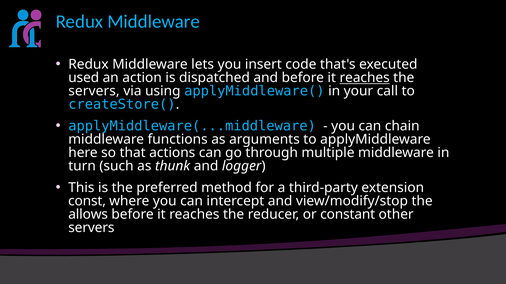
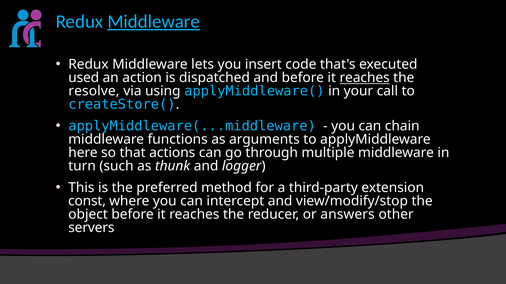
Middleware underline: none -> present (154, 22)
servers: servers -> resolve (94, 91)
allows: allows -> object (88, 215)
constant: constant -> answers (348, 215)
